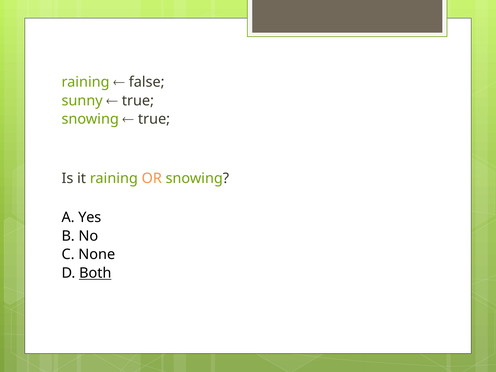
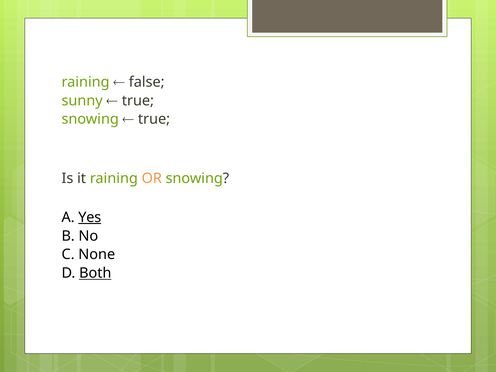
Yes underline: none -> present (90, 217)
